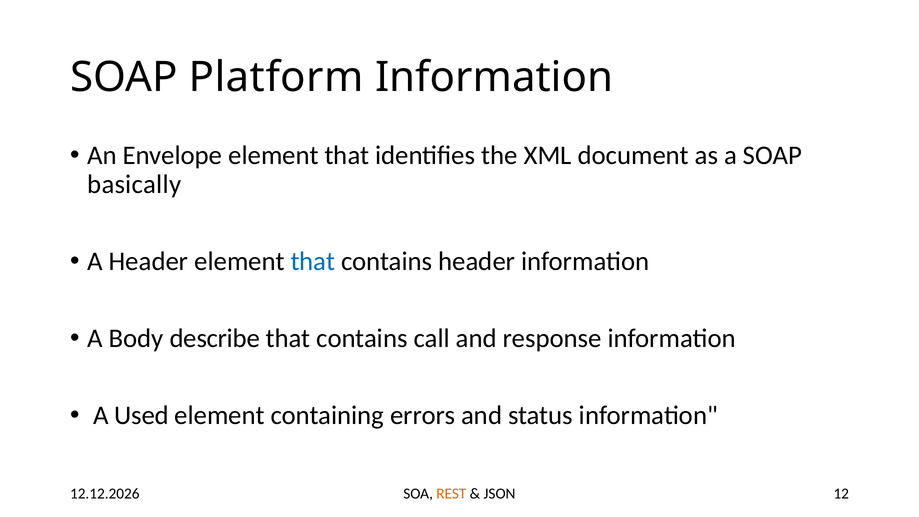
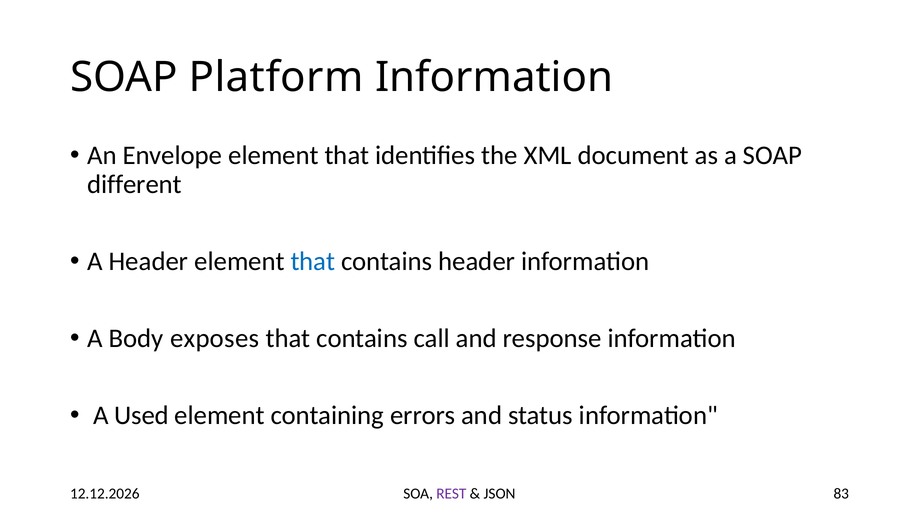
basically: basically -> different (134, 184)
describe: describe -> exposes (215, 338)
REST colour: orange -> purple (451, 494)
12: 12 -> 83 (841, 494)
